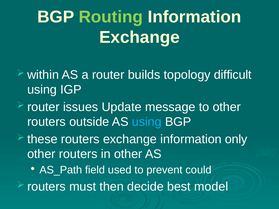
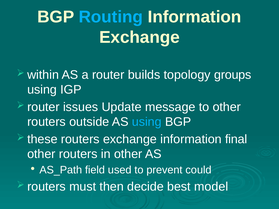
Routing colour: light green -> light blue (111, 17)
difficult: difficult -> groups (233, 75)
only: only -> final (236, 139)
